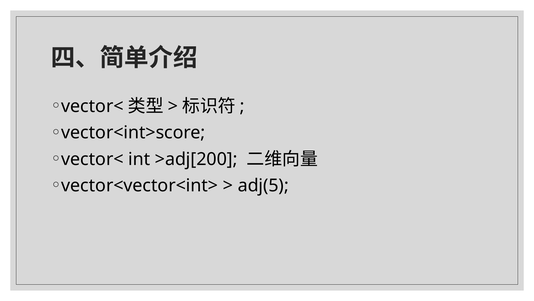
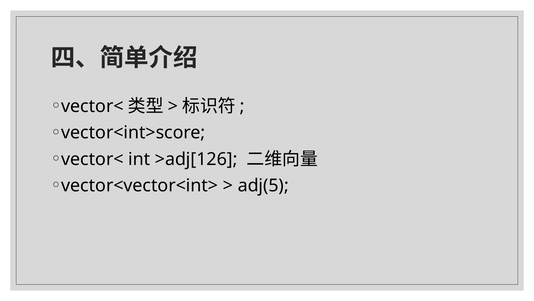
>adj[200: >adj[200 -> >adj[126 (196, 159)
